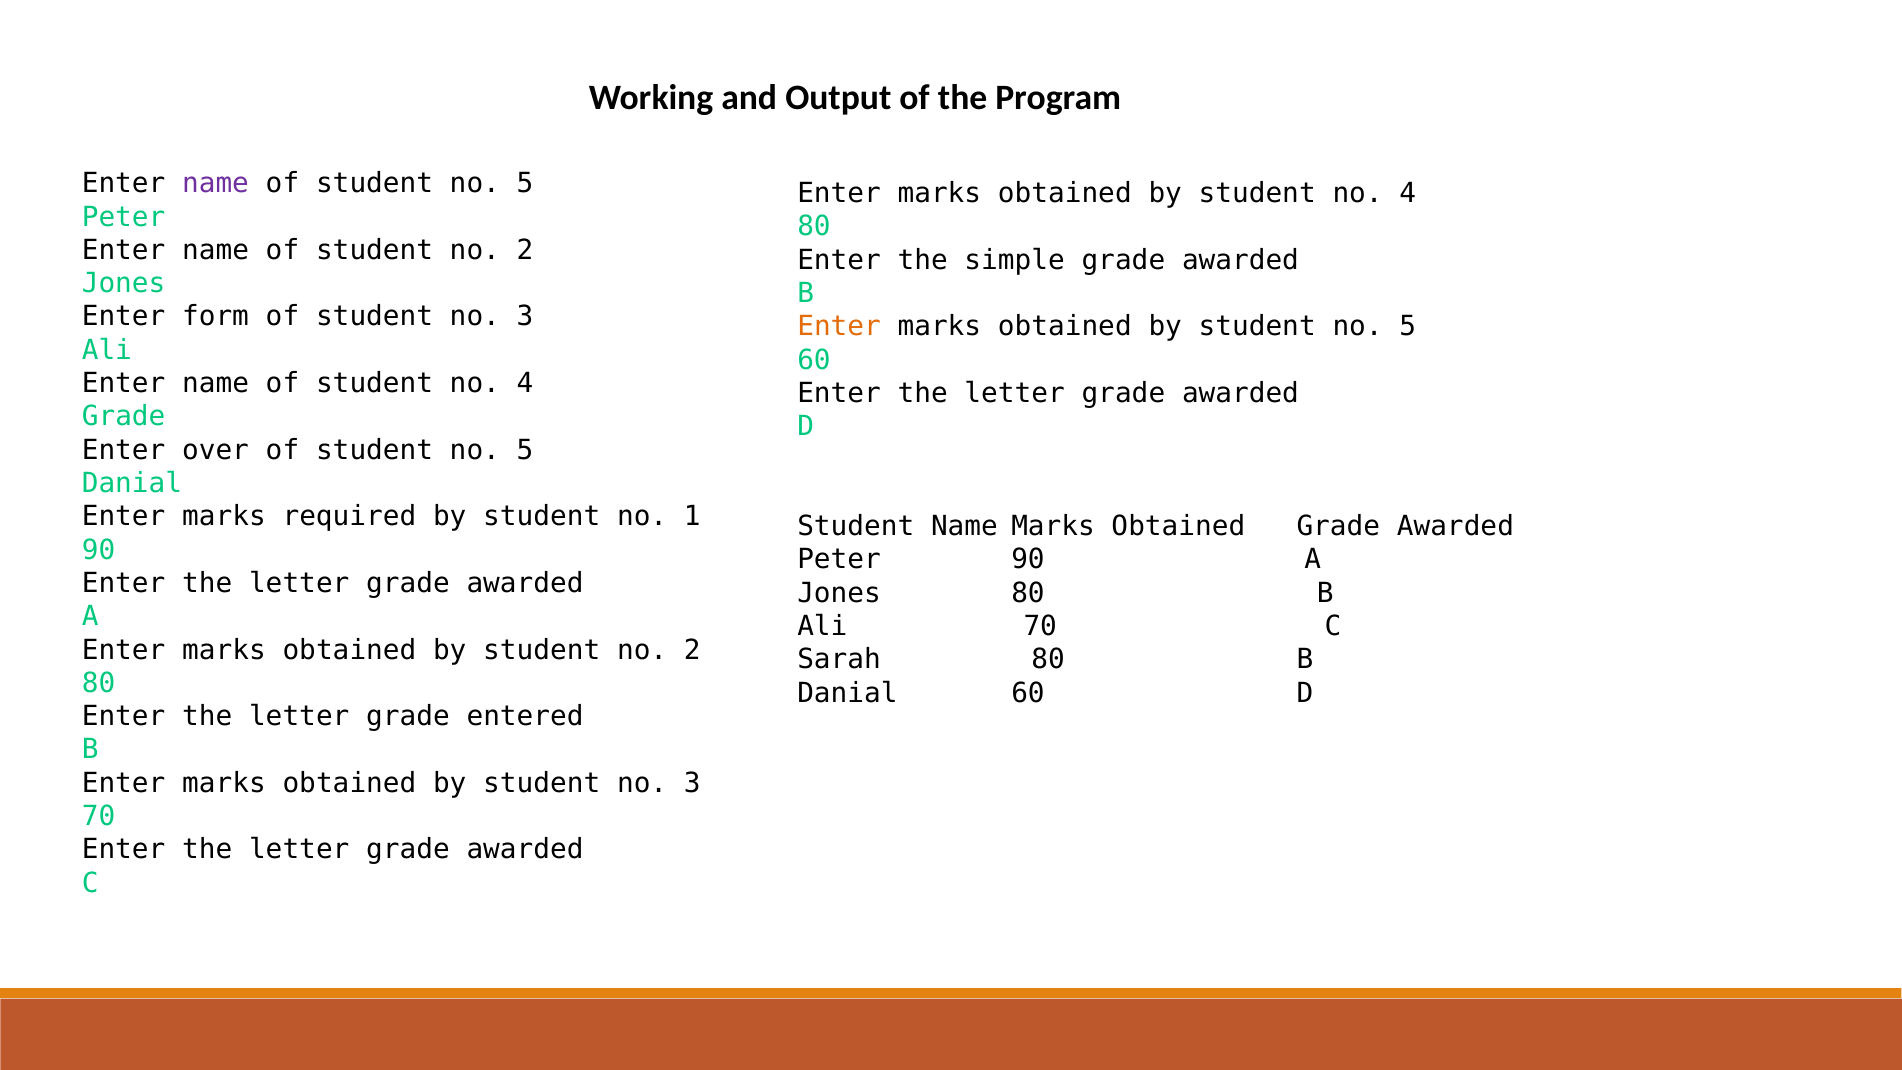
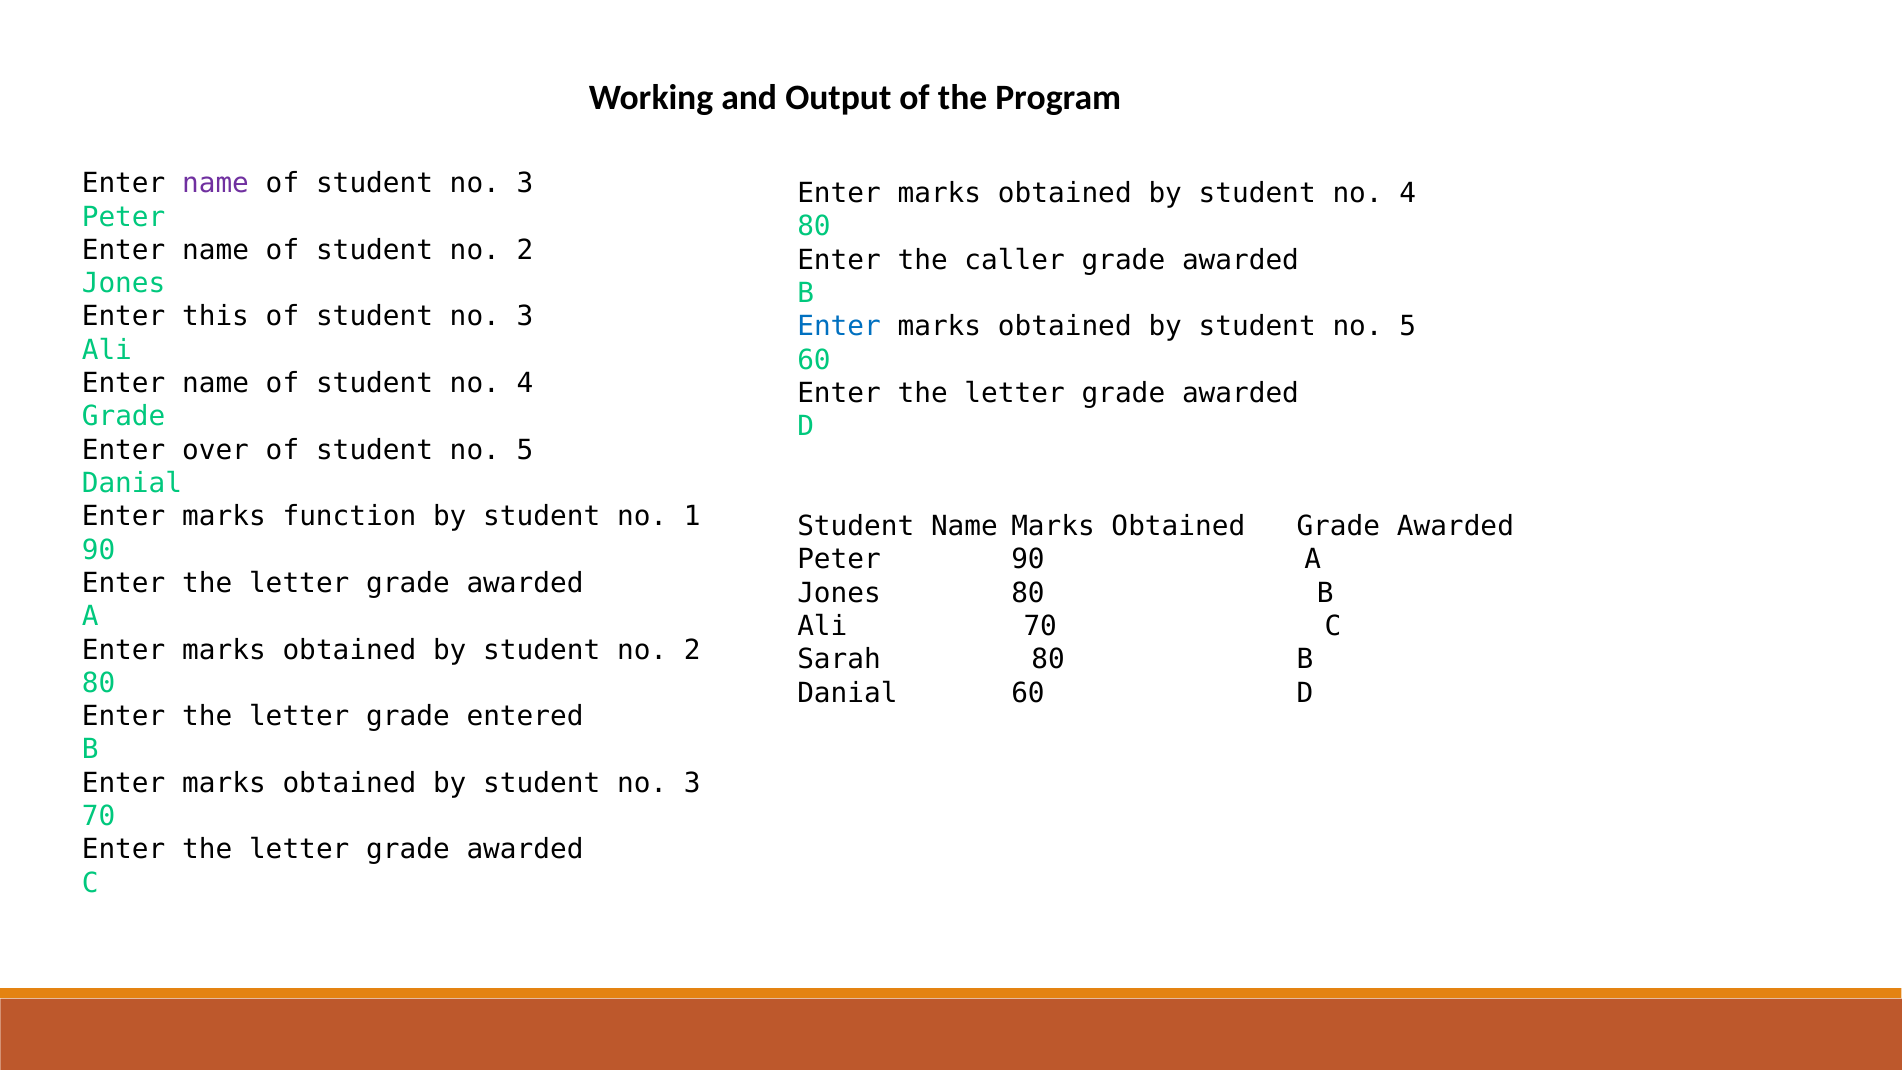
5: 5 -> 3 (525, 184)
simple: simple -> caller (1015, 260)
form: form -> this (216, 317)
Enter colour: orange -> blue (839, 327)
required: required -> function (349, 517)
